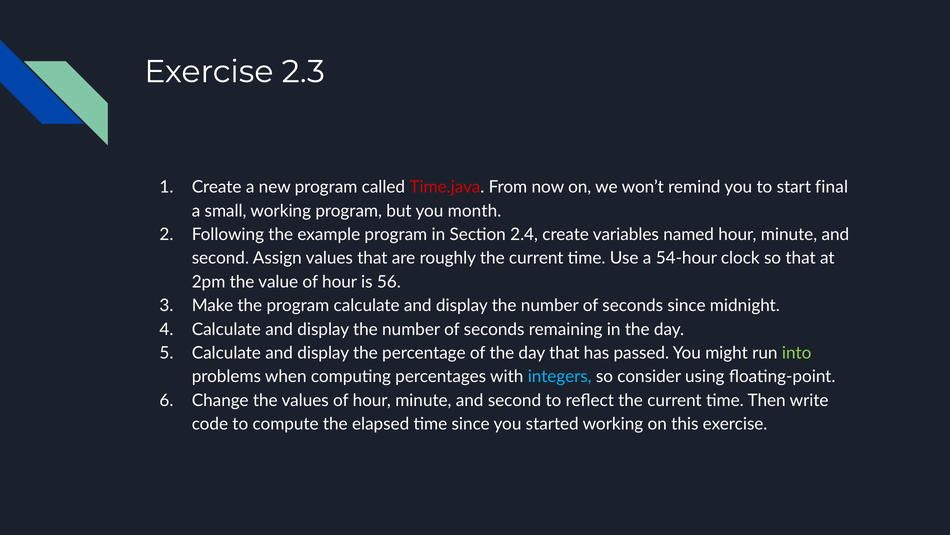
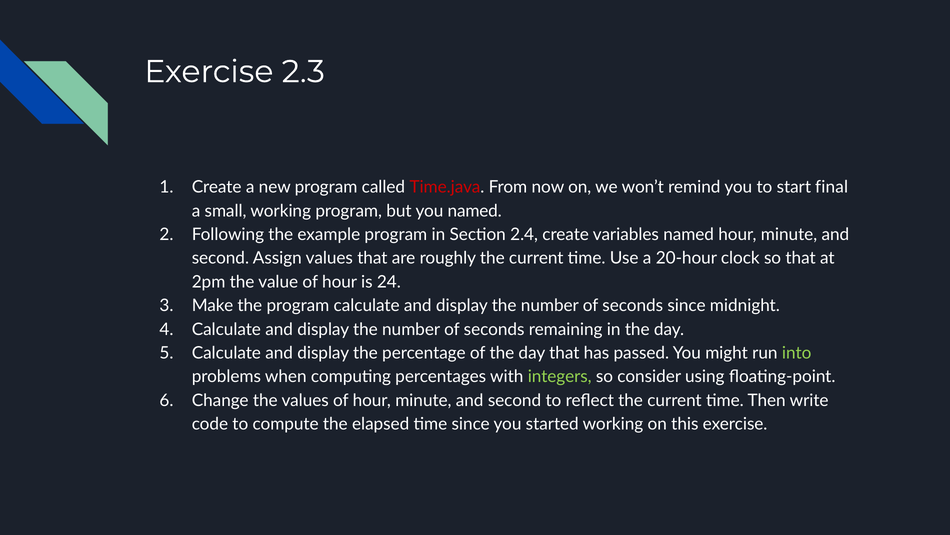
you month: month -> named (475, 211)
54-hour: 54-hour -> 20-hour (686, 258)
56: 56 -> 24 (389, 282)
integers colour: light blue -> light green (560, 376)
